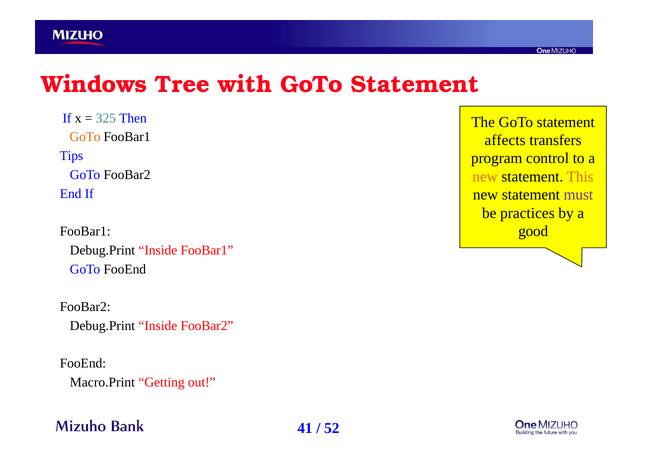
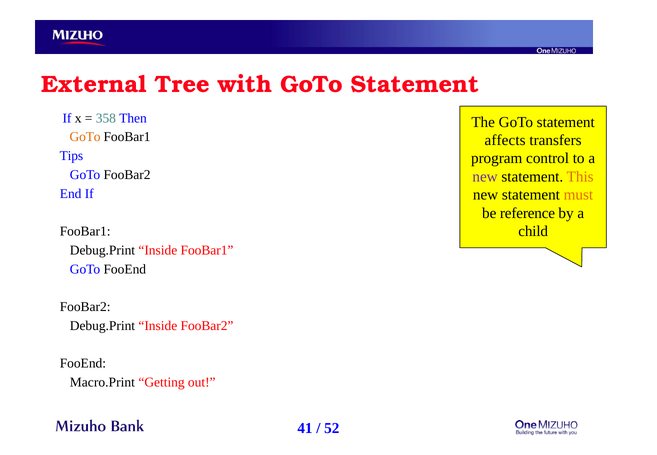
Windows: Windows -> External (94, 84)
325: 325 -> 358 (106, 118)
new colour: orange -> purple (485, 177)
must colour: purple -> orange (578, 195)
practices: practices -> reference (528, 213)
good: good -> child (533, 231)
